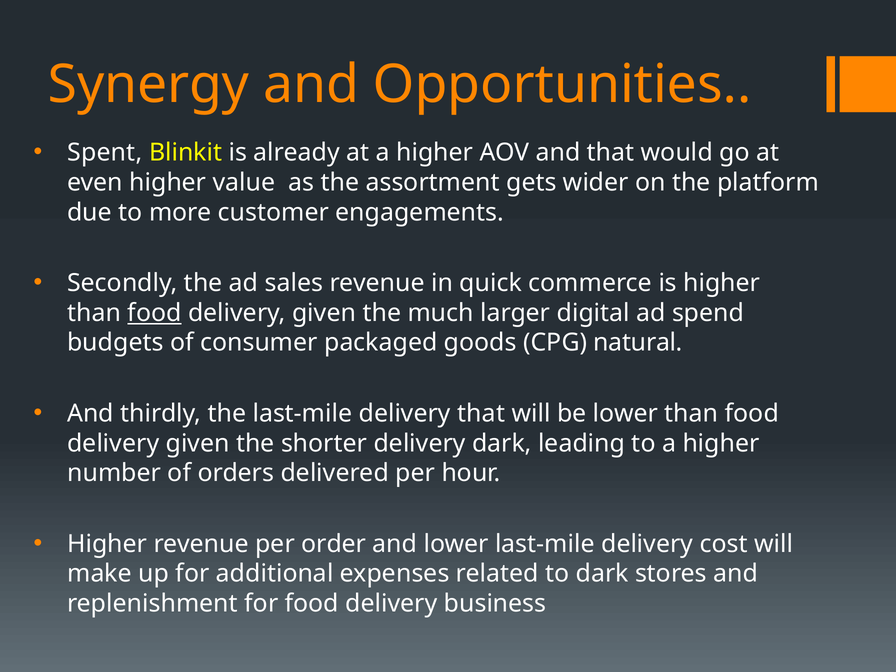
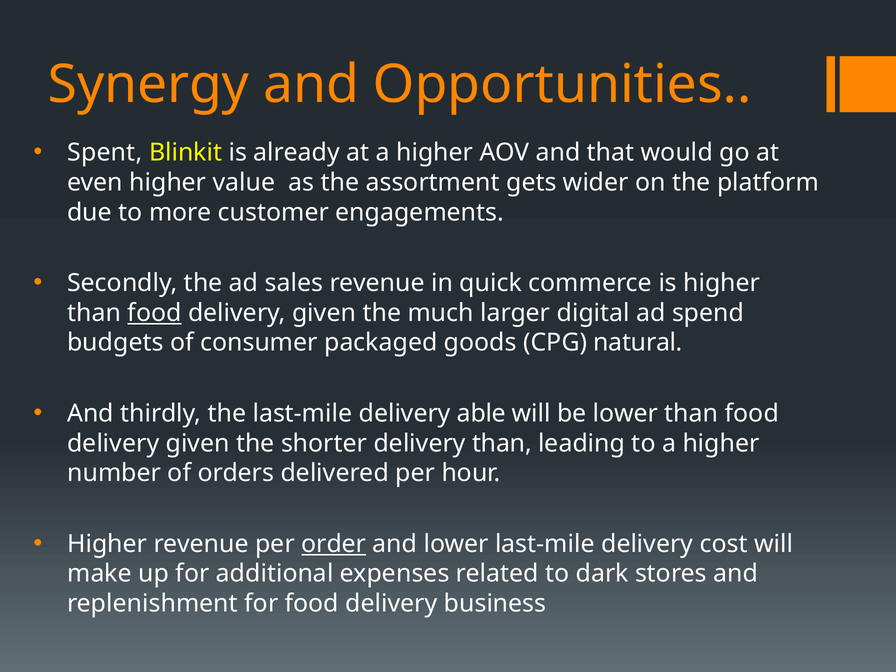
delivery that: that -> able (481, 413)
delivery dark: dark -> than (502, 443)
order underline: none -> present (334, 544)
